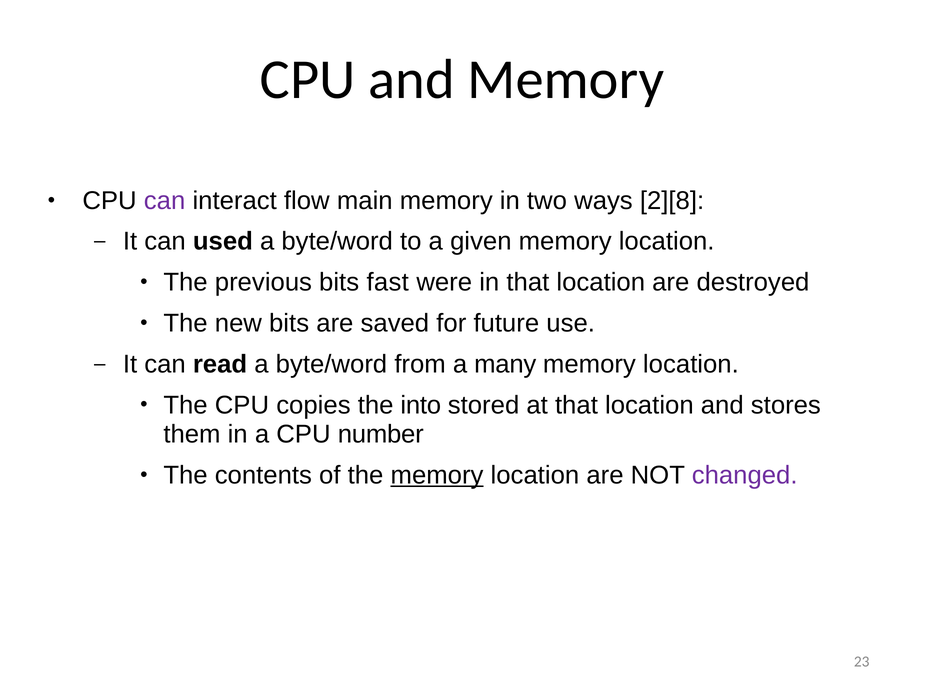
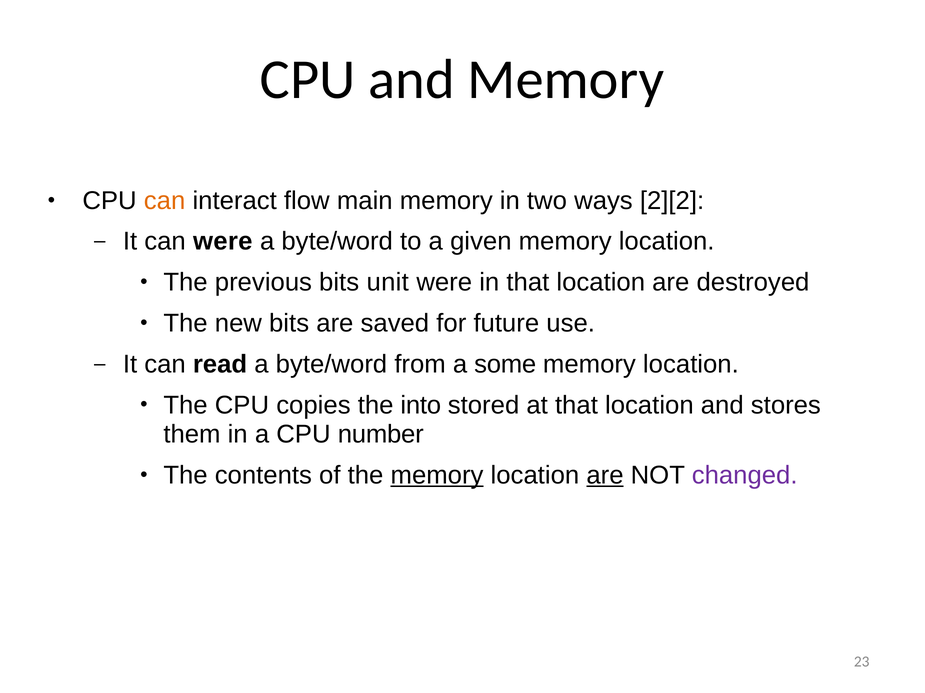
can colour: purple -> orange (165, 201)
2][8: 2][8 -> 2][2 (672, 201)
can used: used -> were (223, 242)
fast: fast -> unit (388, 283)
many: many -> some (505, 365)
are underline: none -> present (605, 476)
